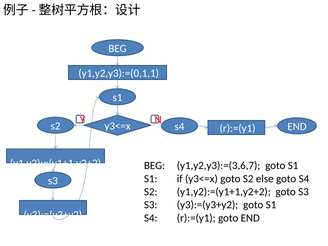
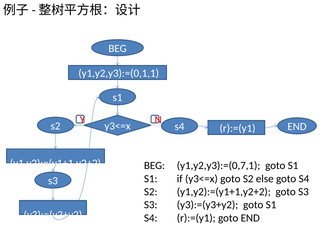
y1,y2,y3):=(3,6,7: y1,y2,y3):=(3,6,7 -> y1,y2,y3):=(0,7,1 (219, 166)
